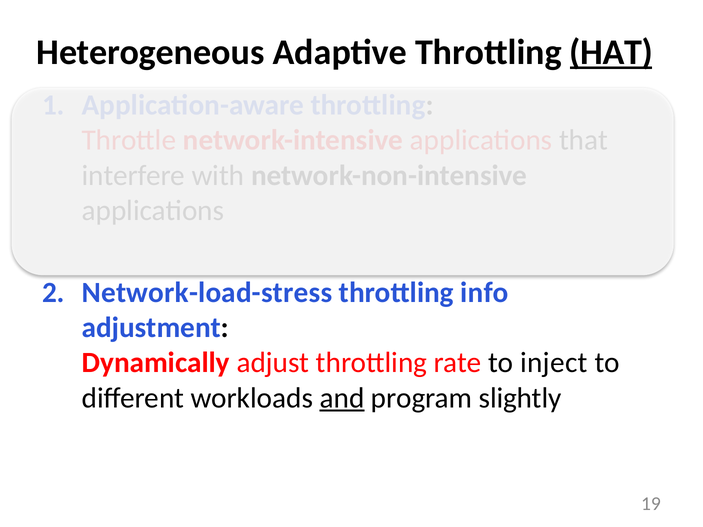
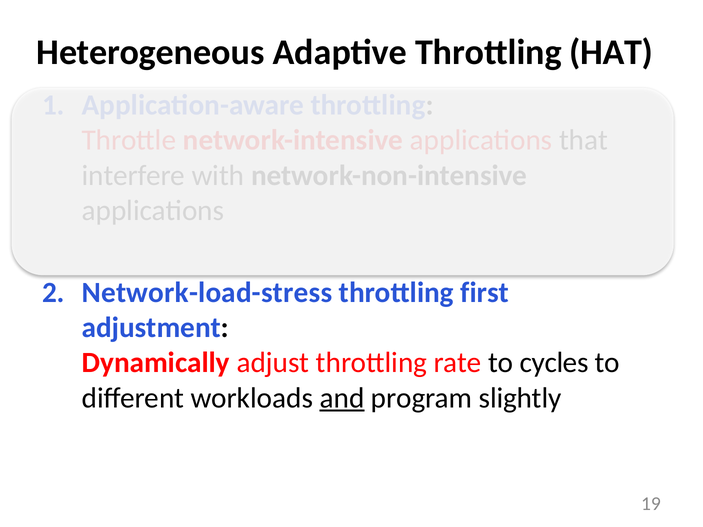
HAT underline: present -> none (611, 52)
info: info -> first (485, 293)
inject: inject -> cycles (554, 363)
